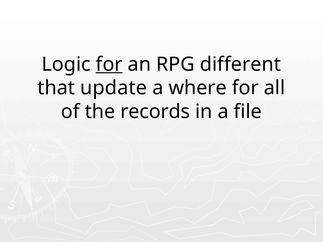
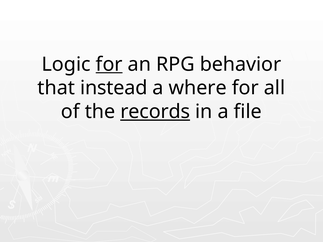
different: different -> behavior (241, 64)
update: update -> instead (114, 88)
records underline: none -> present (155, 112)
